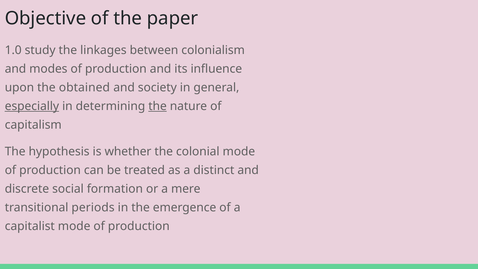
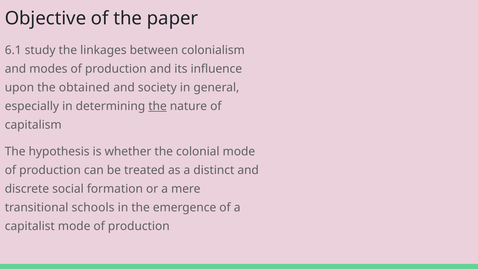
1.0: 1.0 -> 6.1 (13, 50)
especially underline: present -> none (32, 106)
periods: periods -> schools (93, 208)
